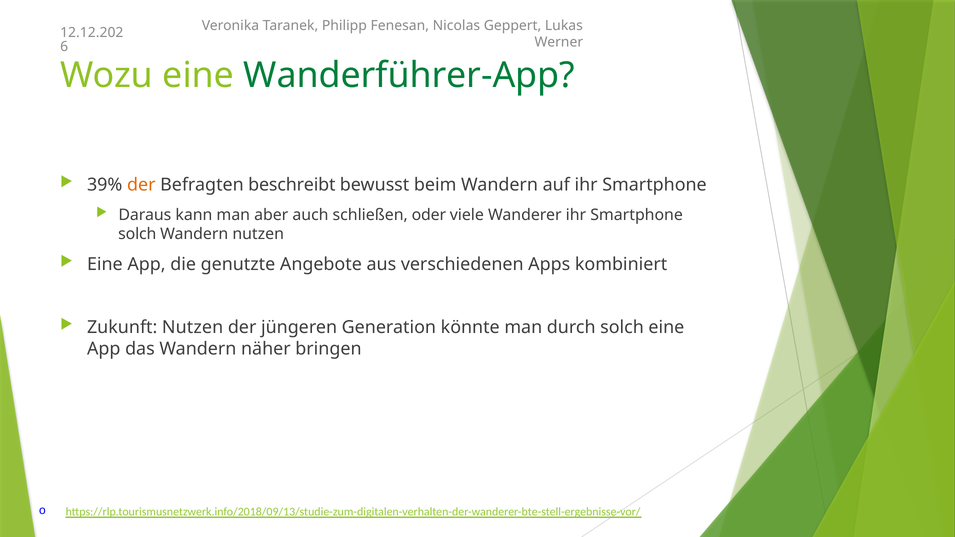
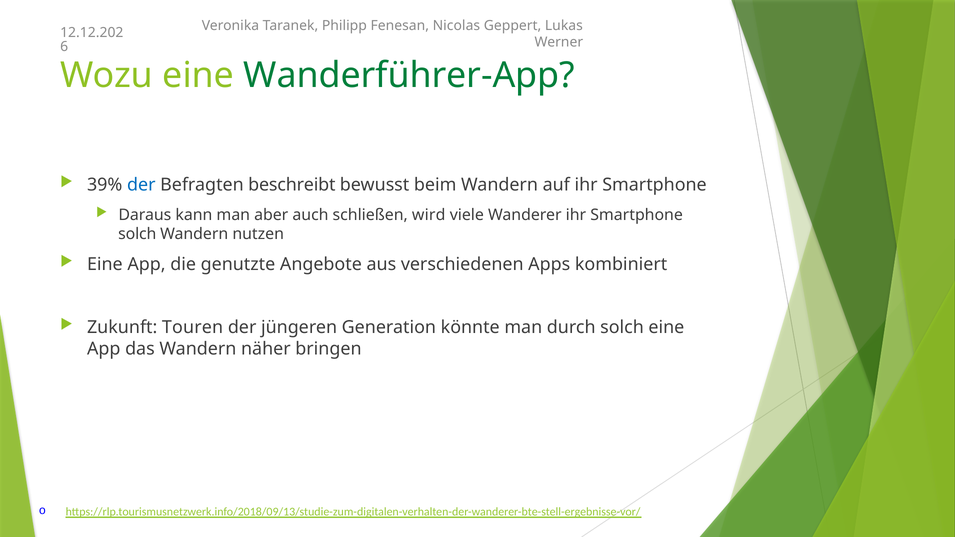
der colour: orange -> blue (141, 185)
oder: oder -> wird (429, 215)
Zukunft Nutzen: Nutzen -> Touren (193, 327)
